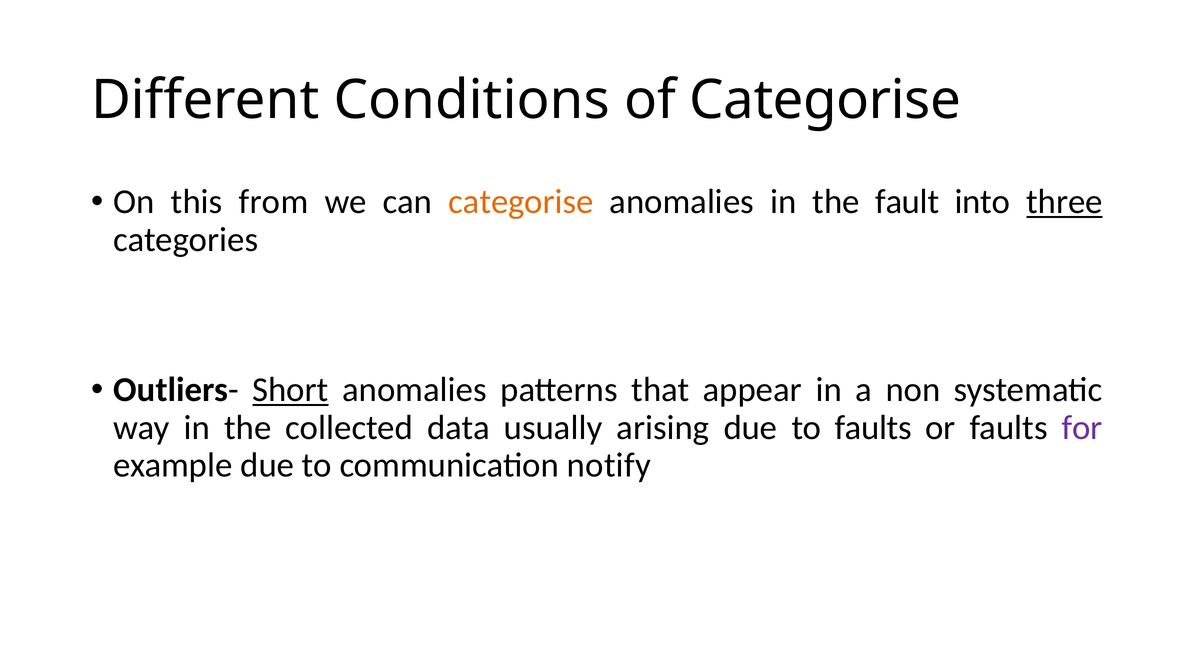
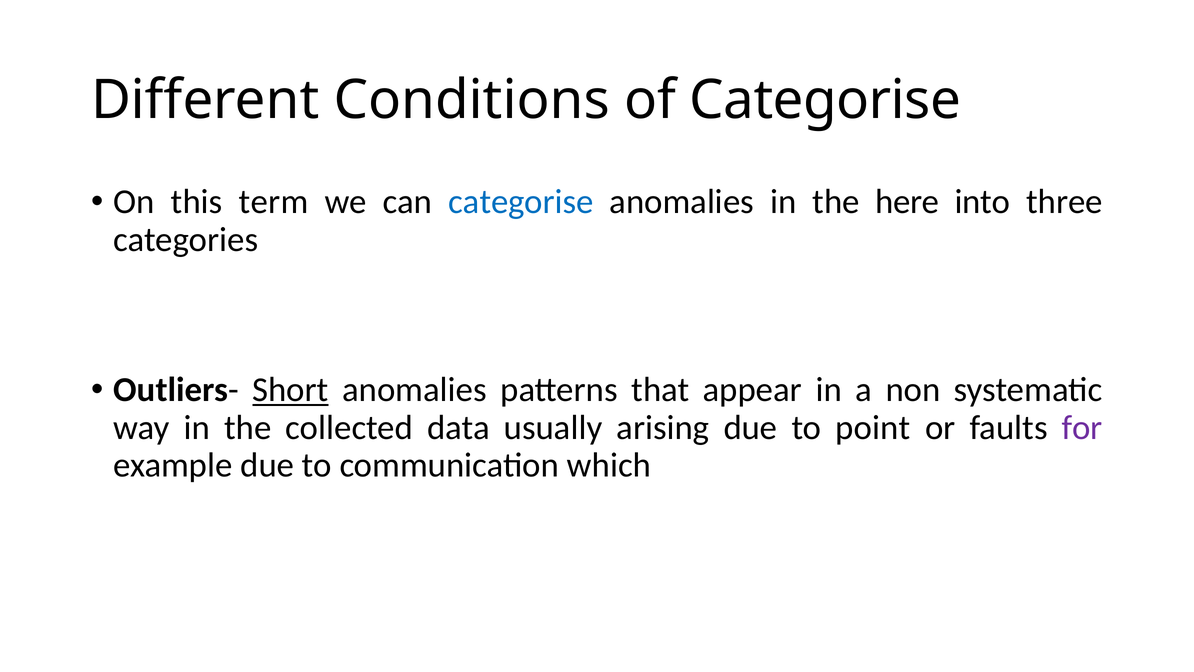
from: from -> term (273, 202)
categorise colour: orange -> blue (521, 202)
fault: fault -> here (907, 202)
three underline: present -> none (1064, 202)
to faults: faults -> point (873, 427)
notify: notify -> which (609, 465)
